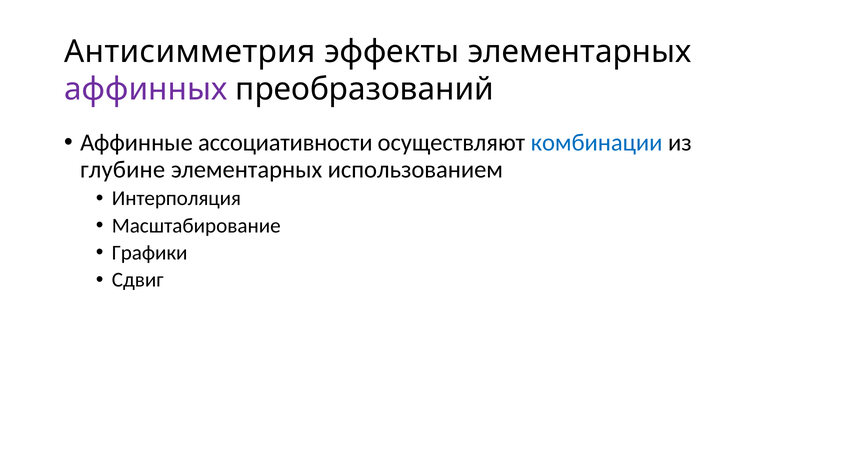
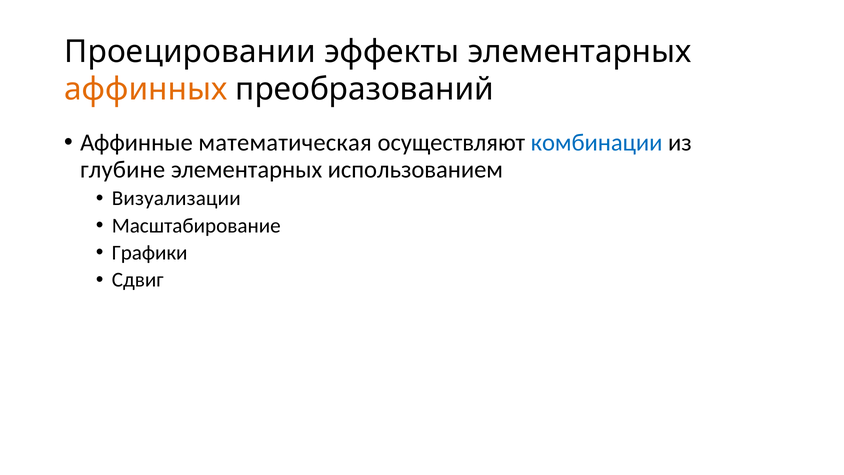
Антисимметрия: Антисимметрия -> Проецировании (190, 52)
аффинных colour: purple -> orange (146, 89)
ассоциативности: ассоциативности -> математическая (285, 143)
Интерполяция: Интерполяция -> Визуализации (176, 198)
